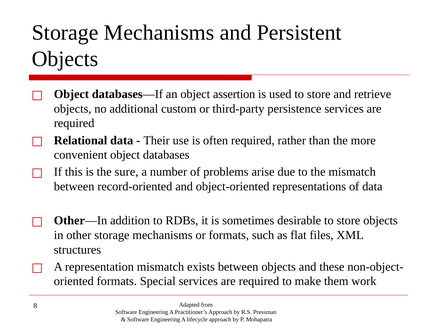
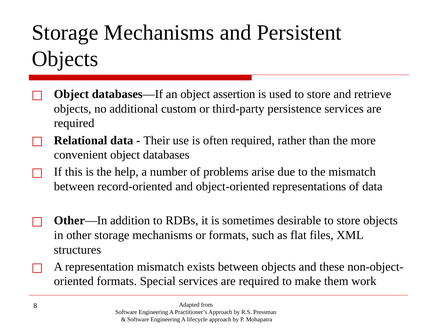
sure: sure -> help (127, 172)
